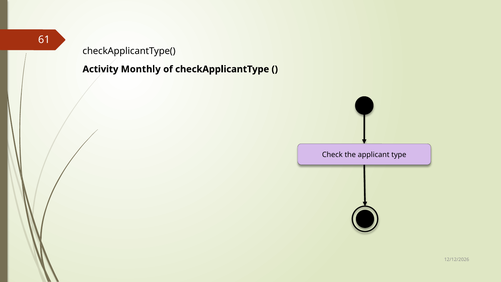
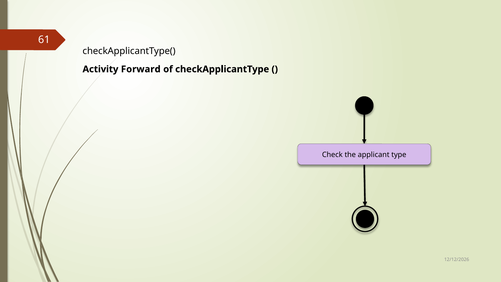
Monthly: Monthly -> Forward (141, 69)
